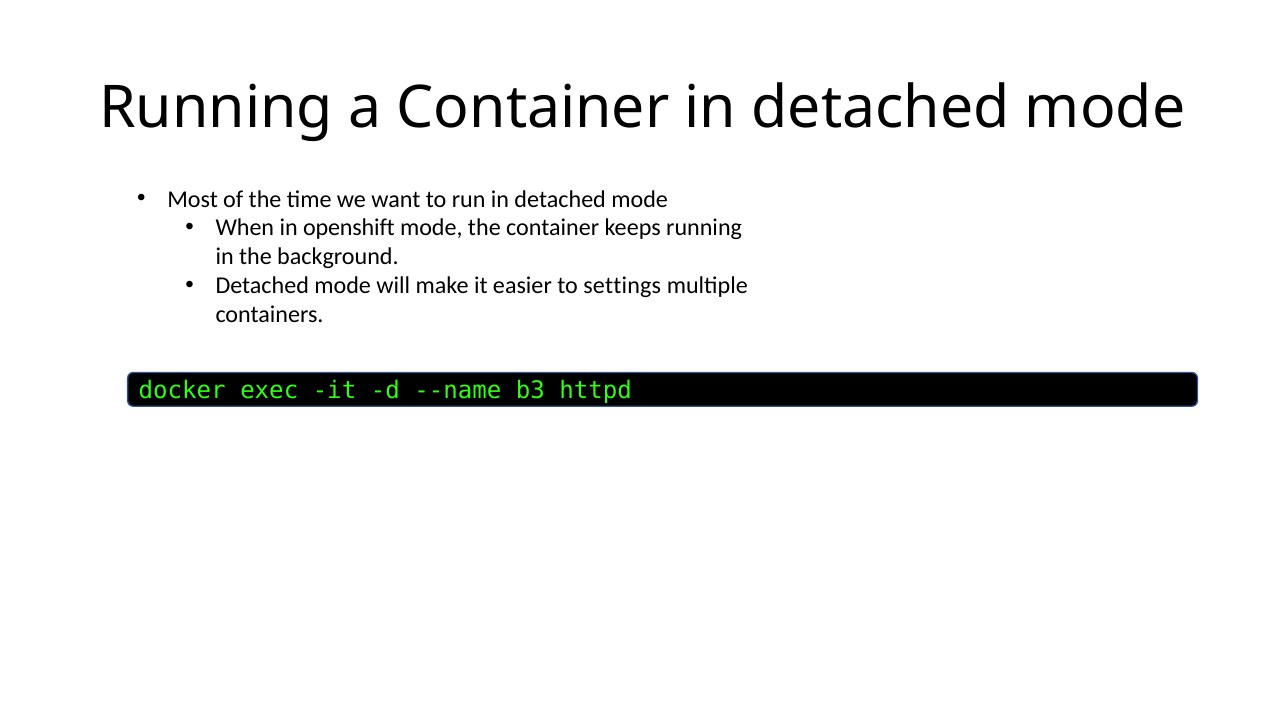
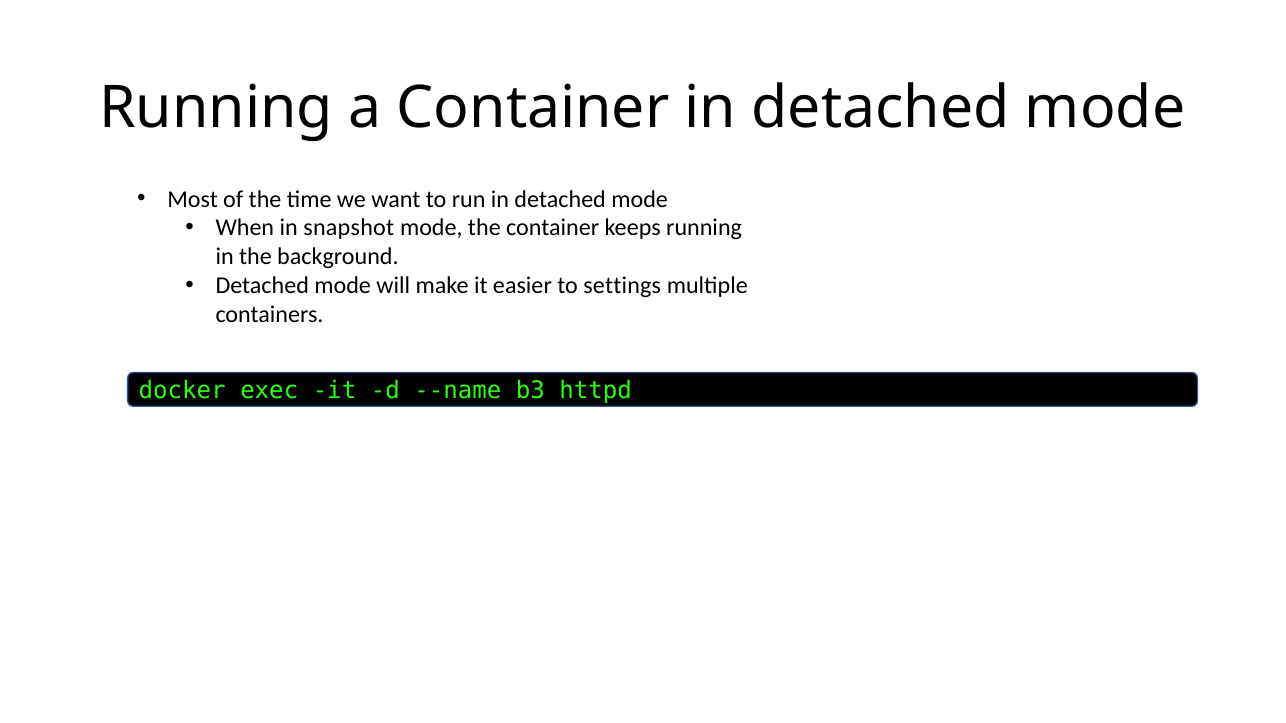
openshift: openshift -> snapshot (349, 228)
